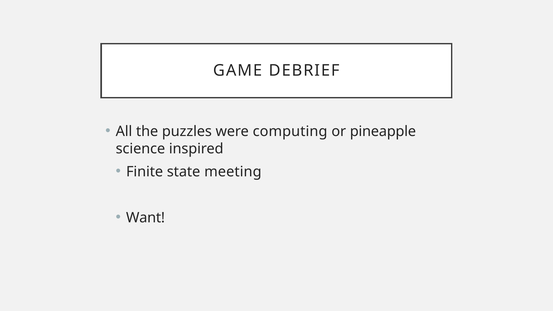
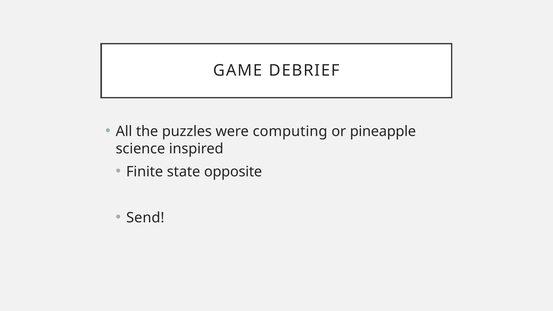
meeting: meeting -> opposite (233, 172)
Want: Want -> Send (145, 218)
